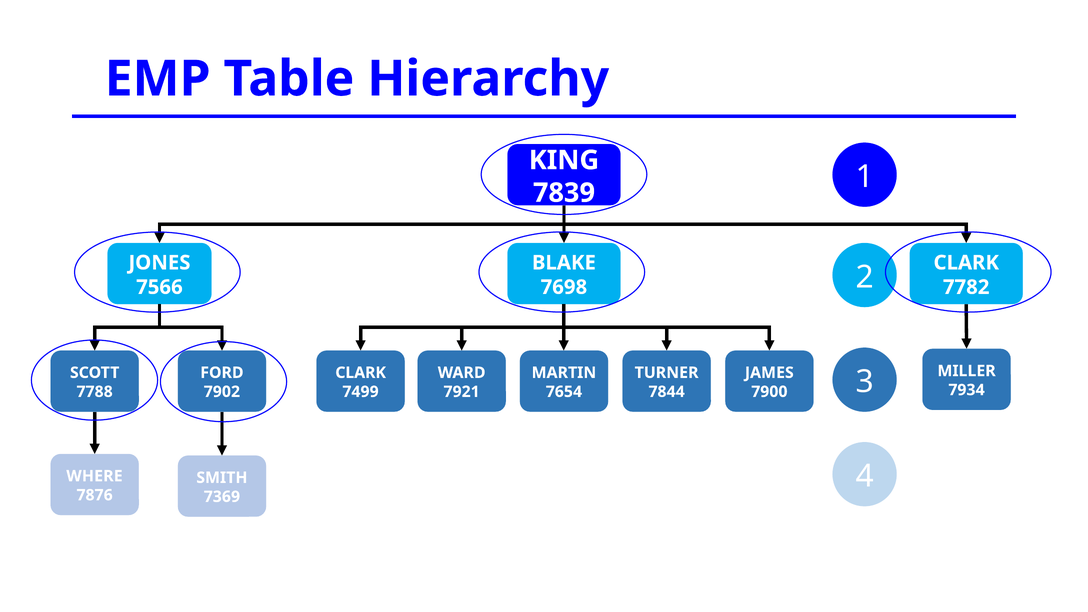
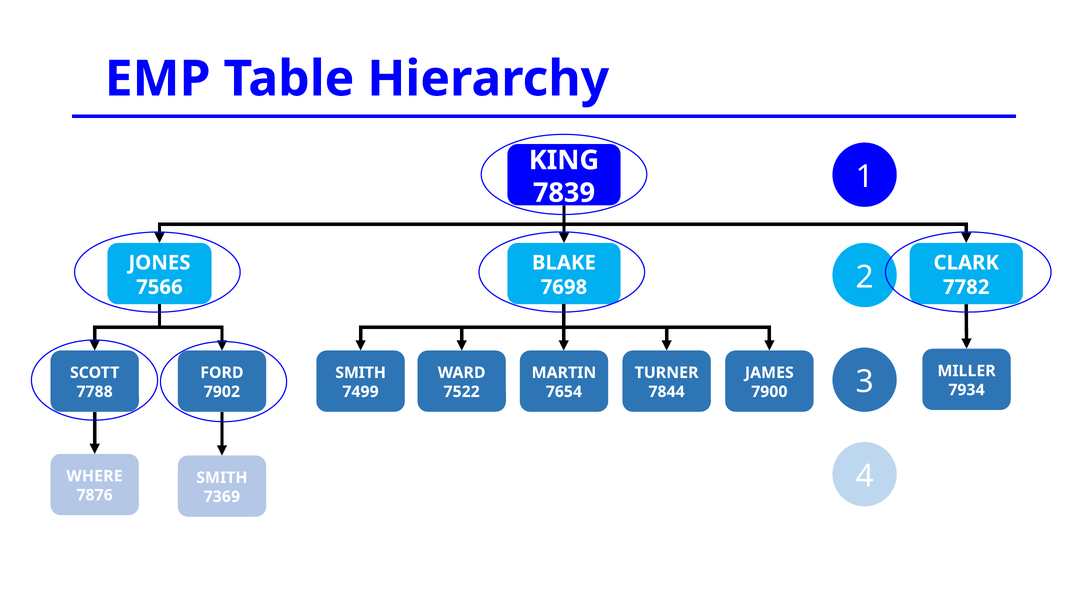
CLARK: CLARK -> SMITH (361, 373)
7921: 7921 -> 7522 (462, 392)
